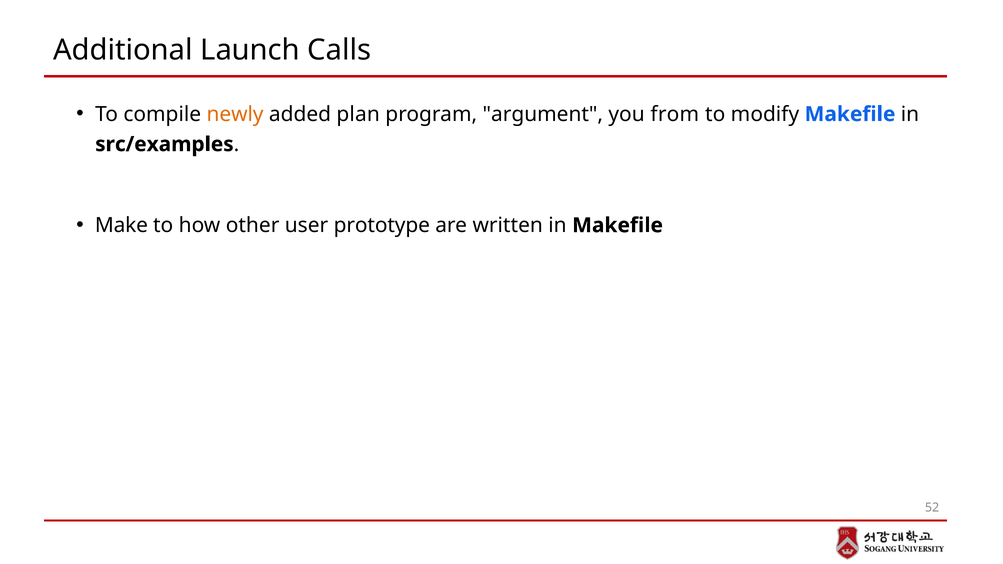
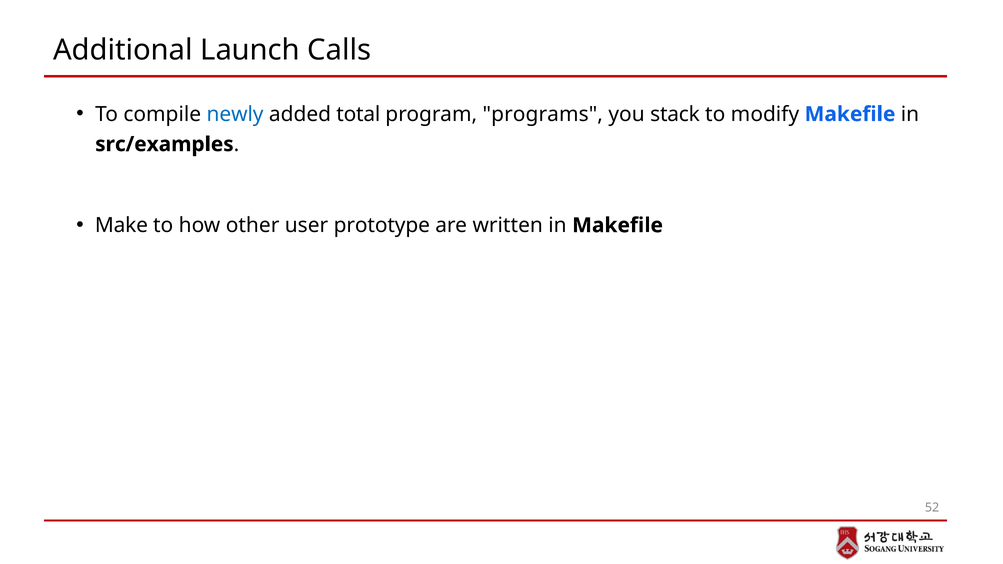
newly colour: orange -> blue (235, 114)
plan: plan -> total (358, 114)
argument: argument -> programs (543, 114)
from: from -> stack (675, 114)
